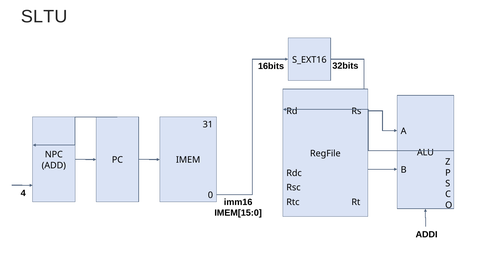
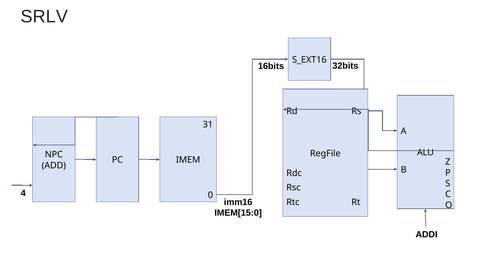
SLTU: SLTU -> SRLV (44, 17)
